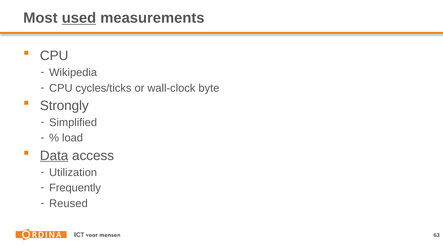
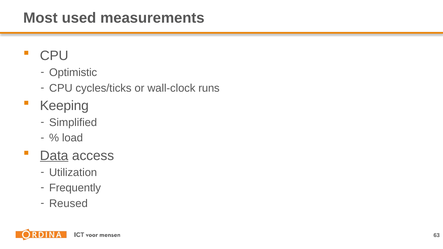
used underline: present -> none (79, 18)
Wikipedia: Wikipedia -> Optimistic (73, 73)
byte: byte -> runs (209, 88)
Strongly: Strongly -> Keeping (64, 106)
